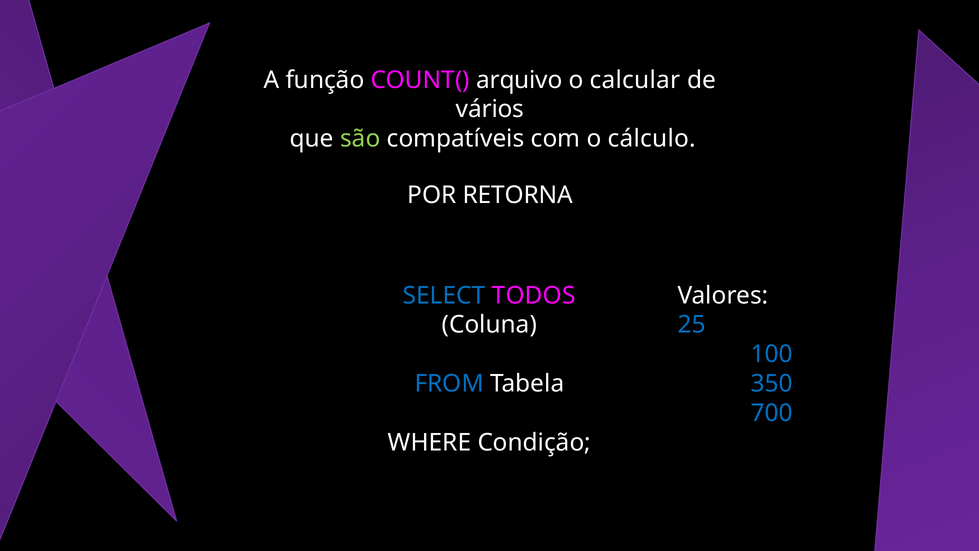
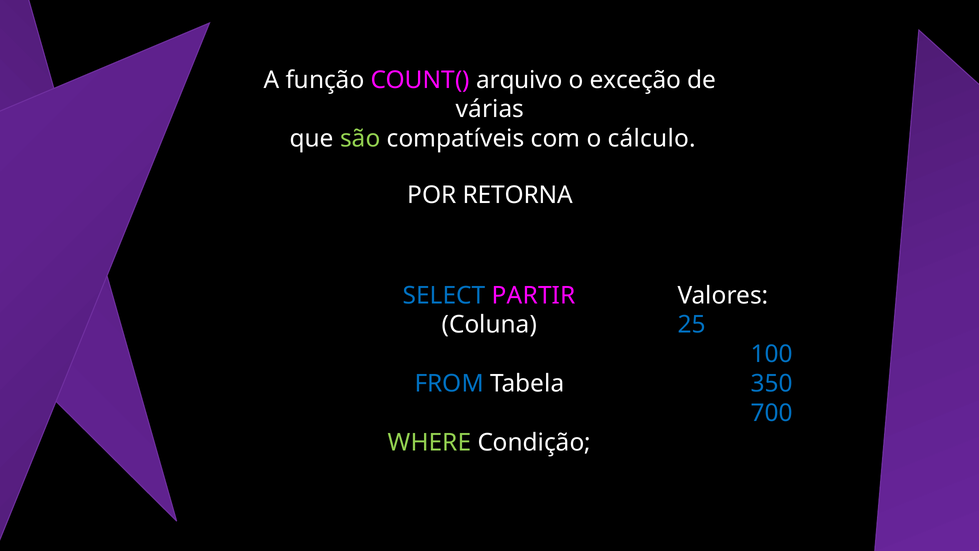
calcular: calcular -> exceção (635, 80)
vários: vários -> várias (490, 109)
TODOS: TODOS -> PARTIR (534, 295)
WHERE colour: white -> light green (429, 442)
